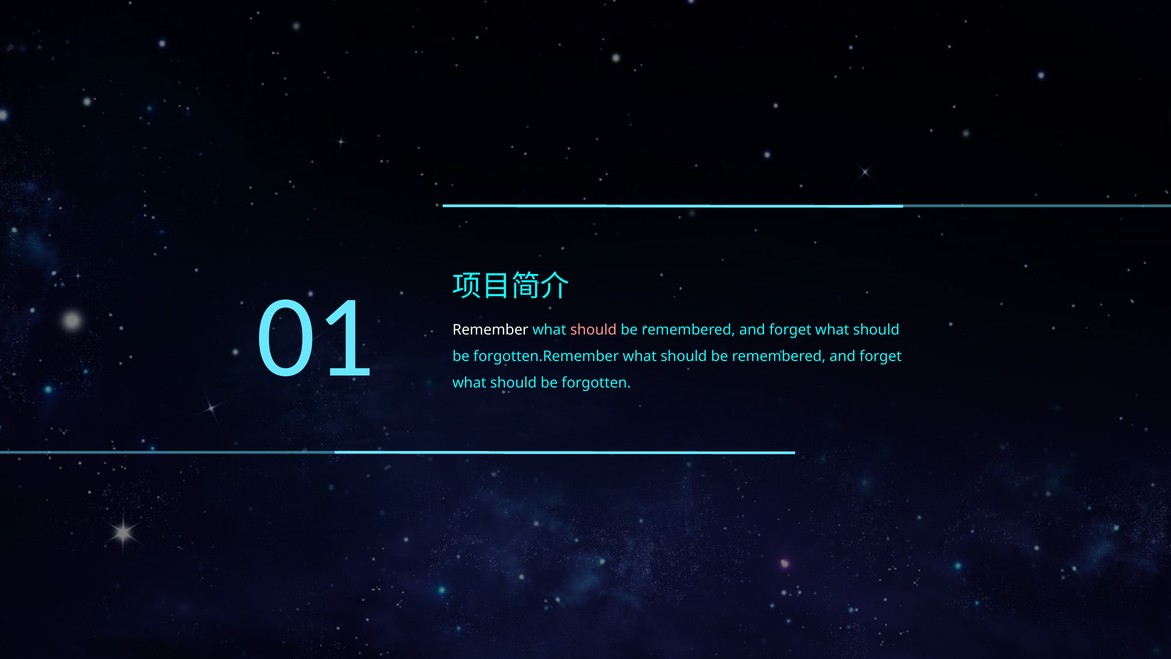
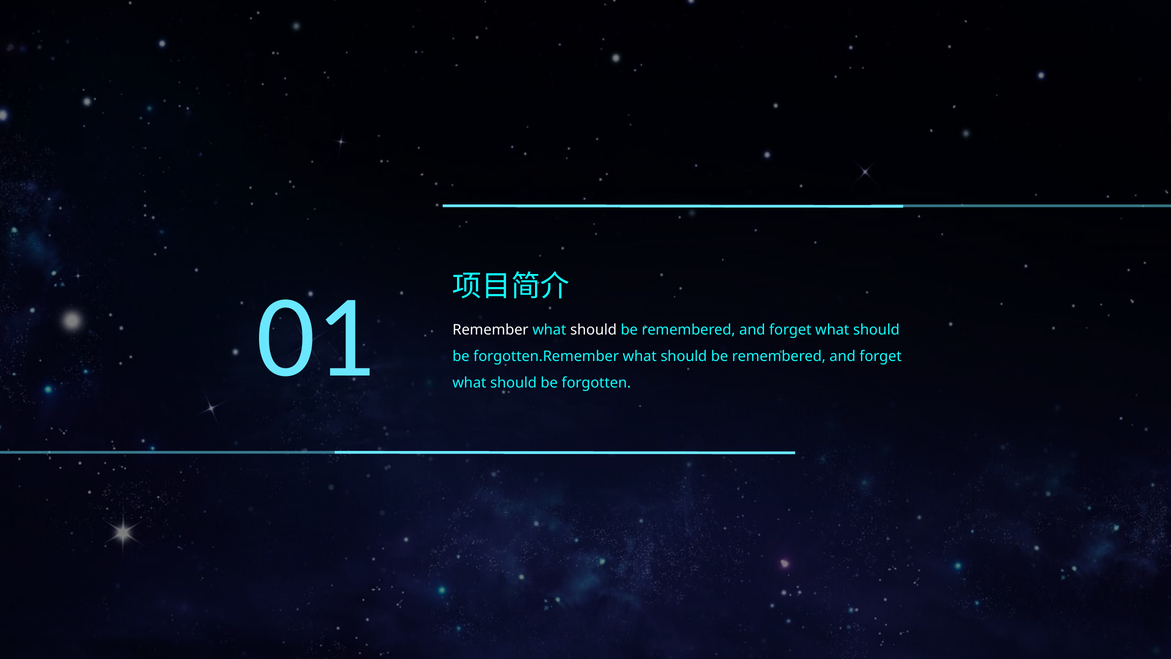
should colour: pink -> white (593, 330)
